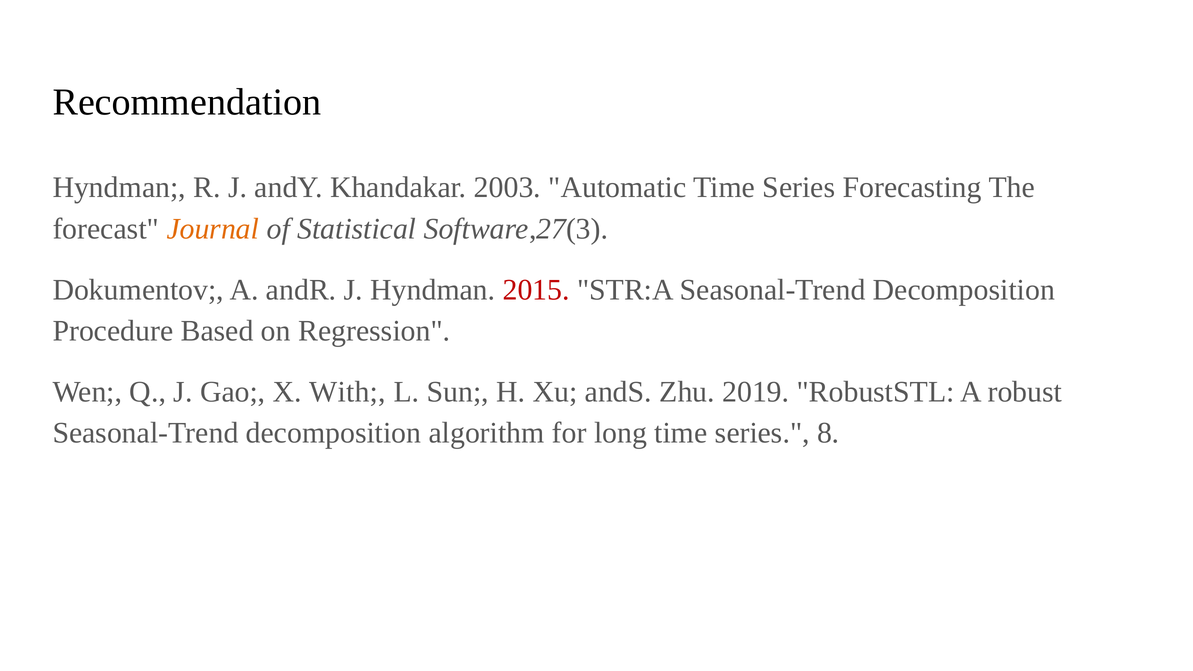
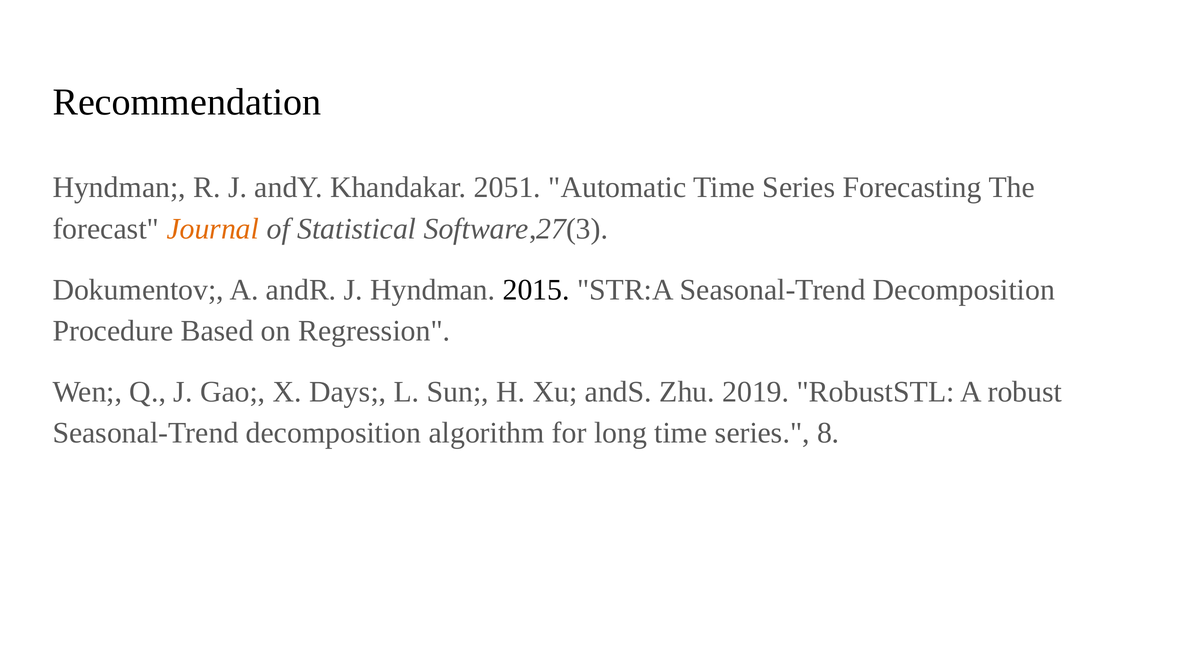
2003: 2003 -> 2051 (507, 188)
2015 colour: red -> black (536, 290)
With: With -> Days (348, 392)
